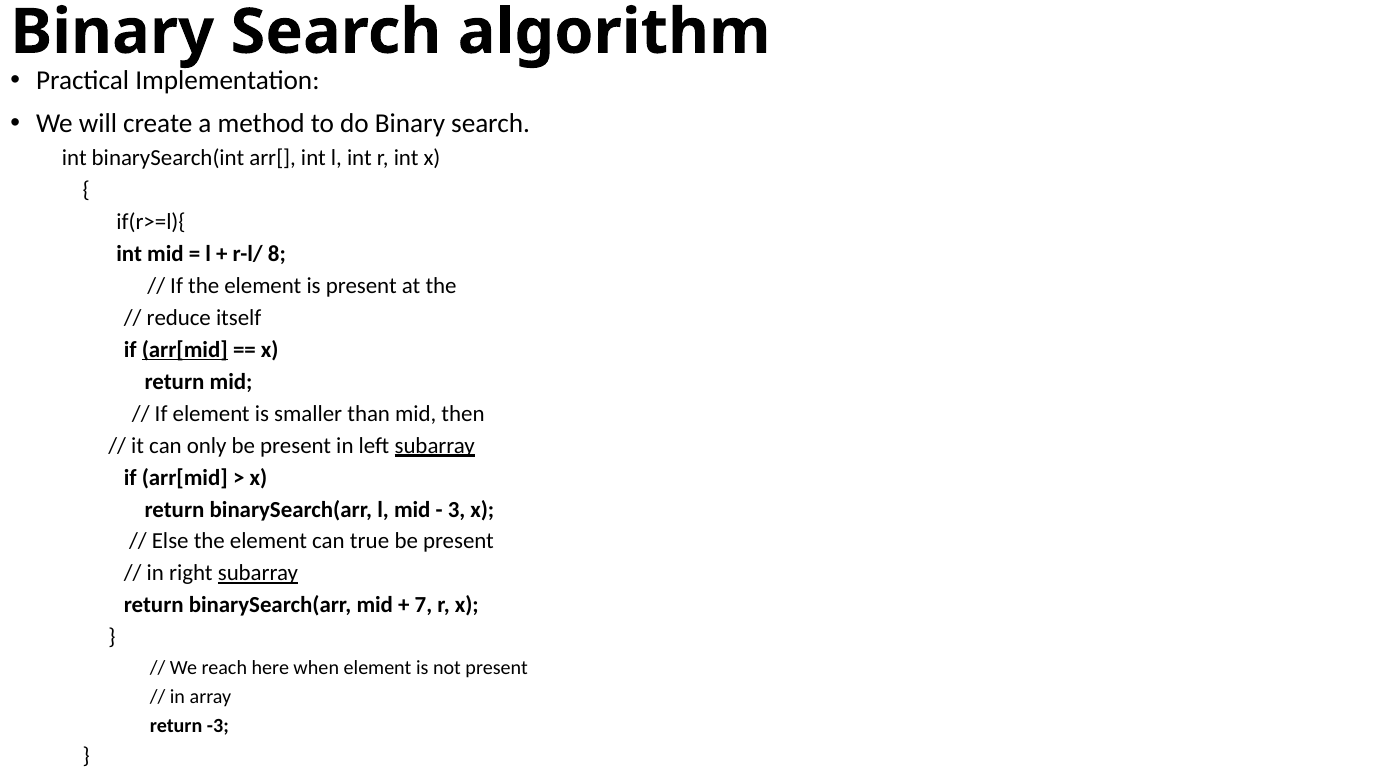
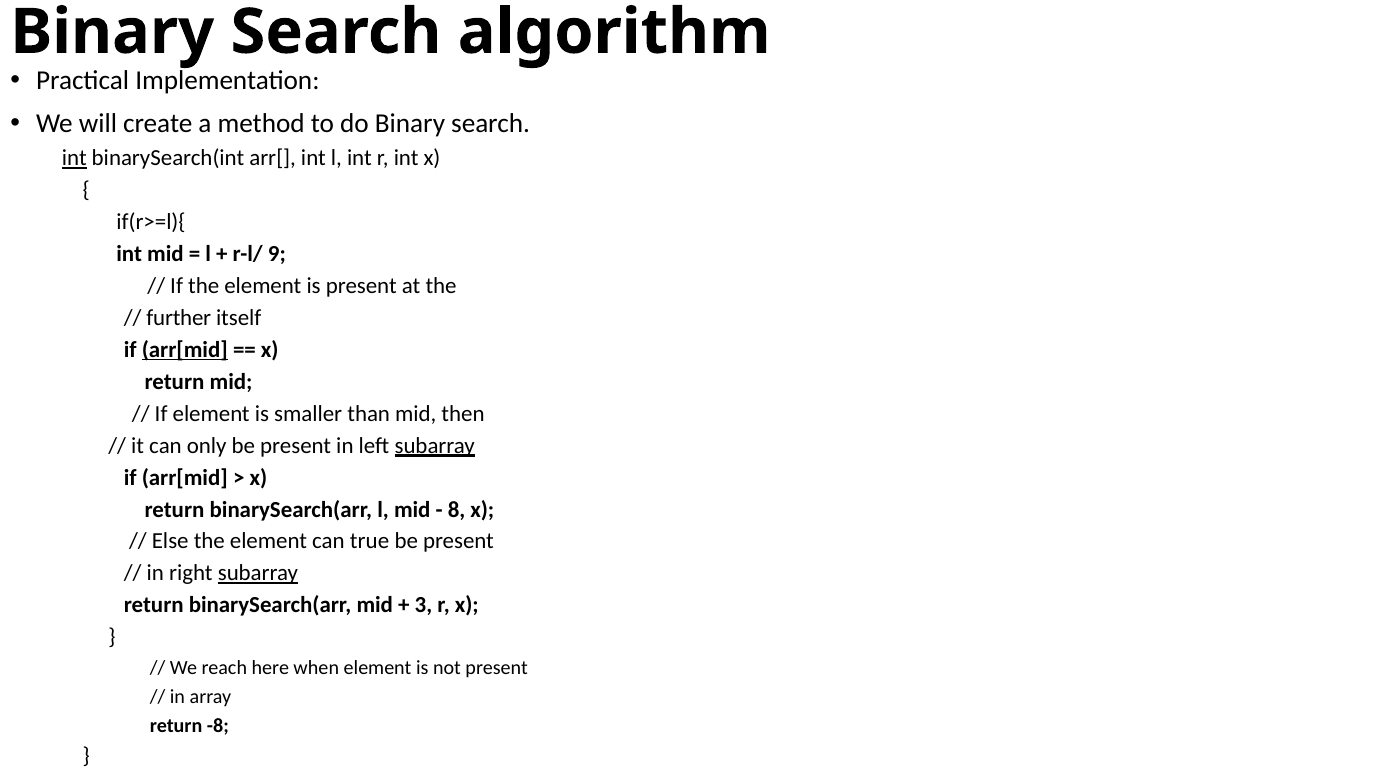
int underline: none -> present (74, 158)
8: 8 -> 9 (277, 254)
reduce: reduce -> further (179, 318)
3: 3 -> 8 (457, 509)
7: 7 -> 3 (423, 605)
-3: -3 -> -8 (218, 725)
